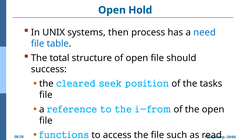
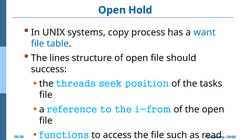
then: then -> copy (118, 33)
need: need -> want (205, 33)
total: total -> lines (60, 58)
cleared: cleared -> threads (76, 84)
